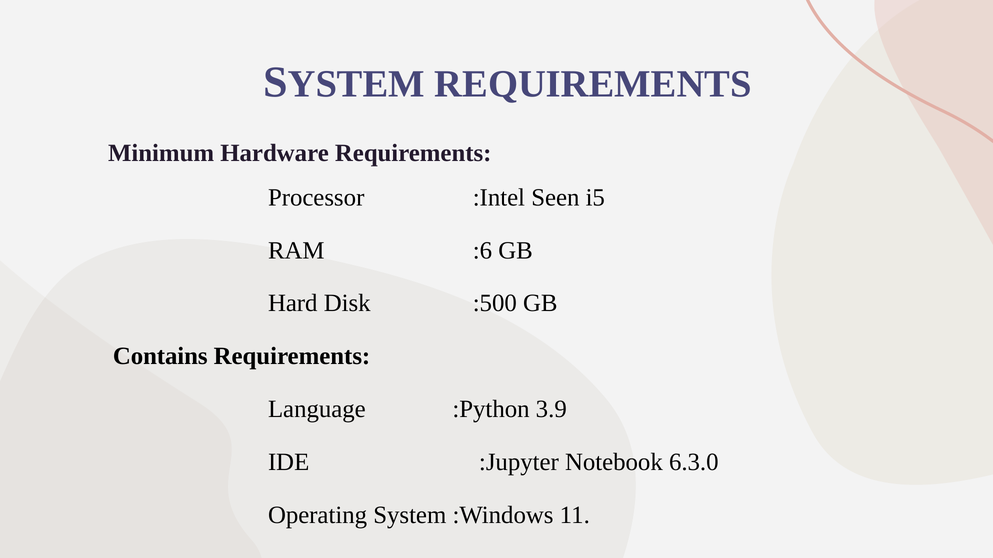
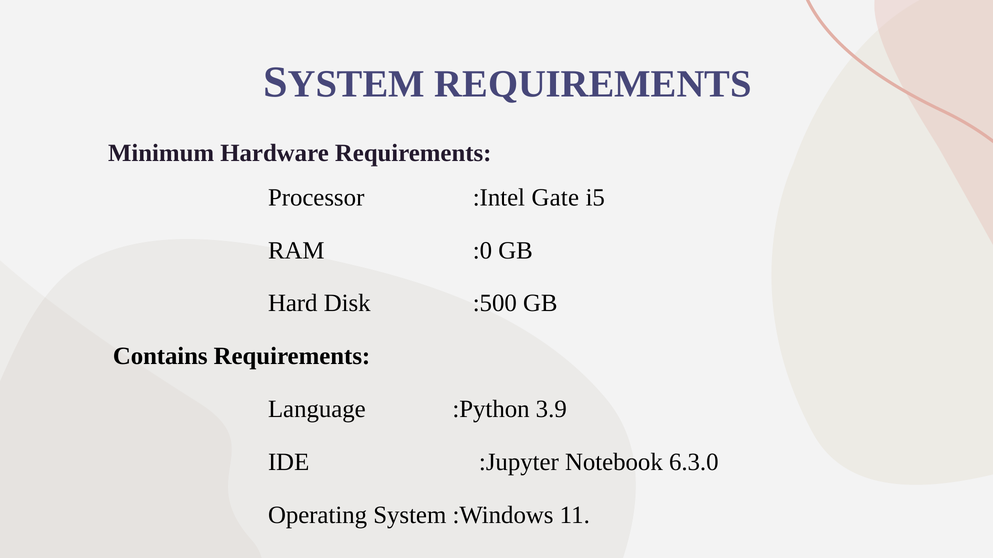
Seen: Seen -> Gate (555, 198)
:6: :6 -> :0 (482, 251)
